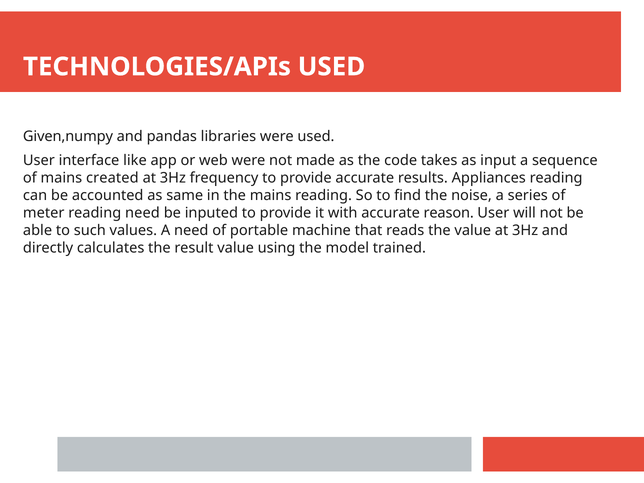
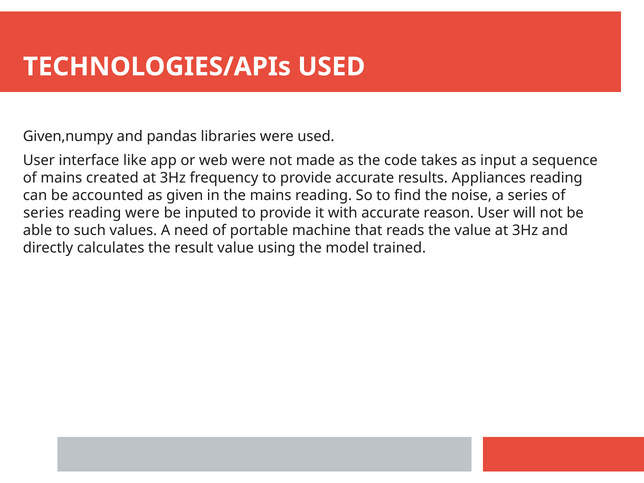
same: same -> given (185, 195)
meter: meter -> series (44, 213)
reading need: need -> were (142, 213)
